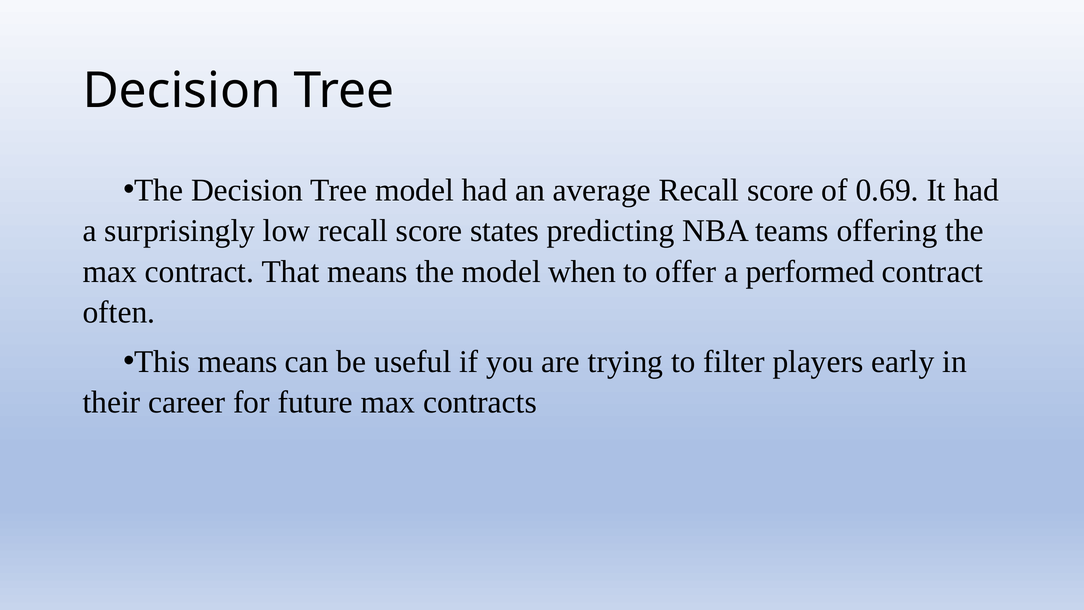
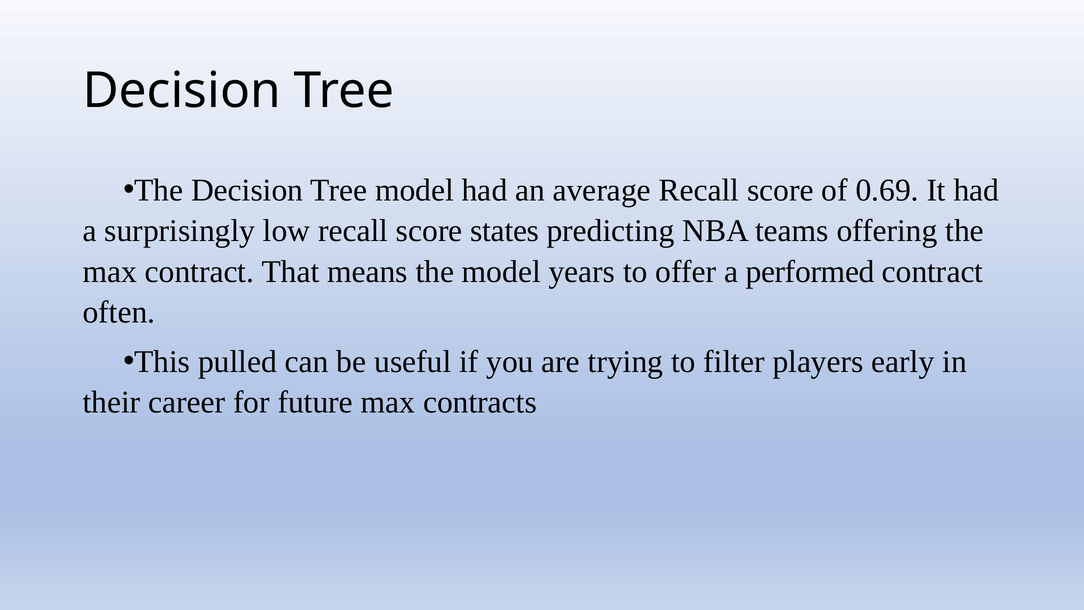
when: when -> years (582, 271)
This means: means -> pulled (238, 362)
